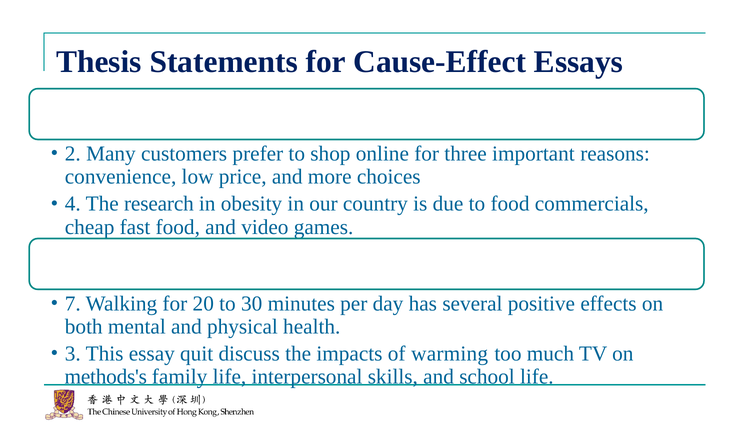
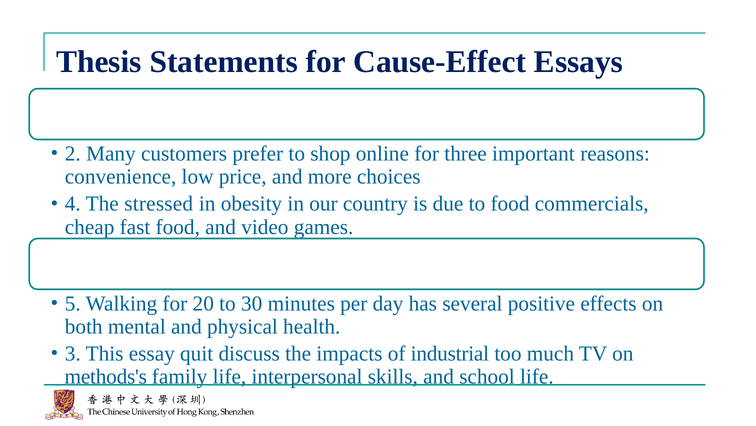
research: research -> stressed (159, 204)
7: 7 -> 5 (73, 303)
warming: warming -> industrial (450, 353)
